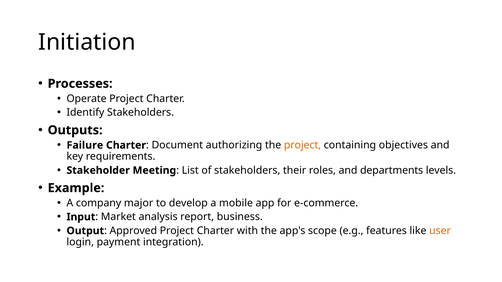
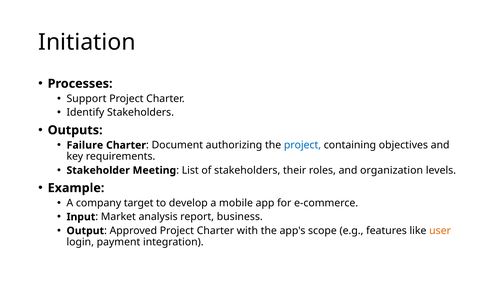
Operate: Operate -> Support (86, 99)
project colour: orange -> blue (303, 145)
departments: departments -> organization (392, 171)
major: major -> target (139, 203)
